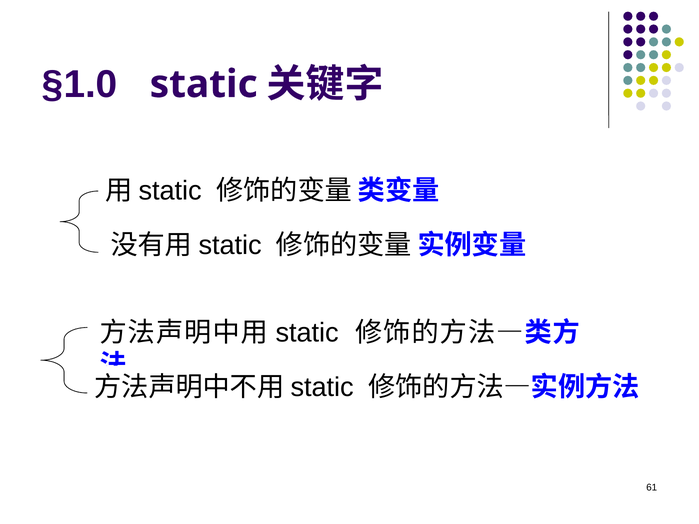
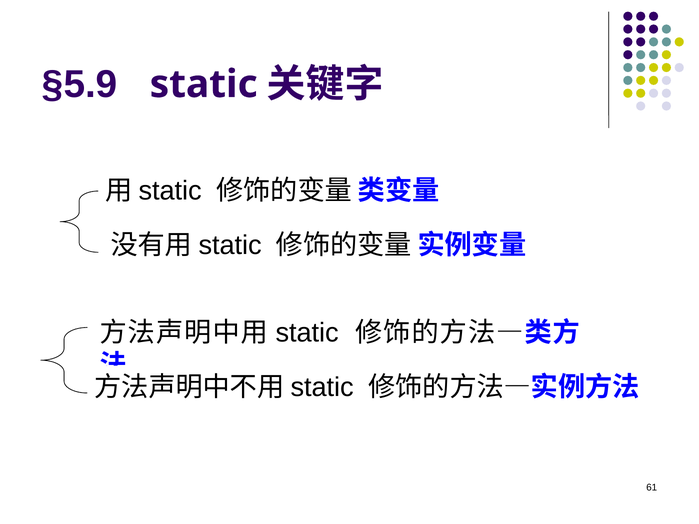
§1.0: §1.0 -> §5.9 (80, 84)
